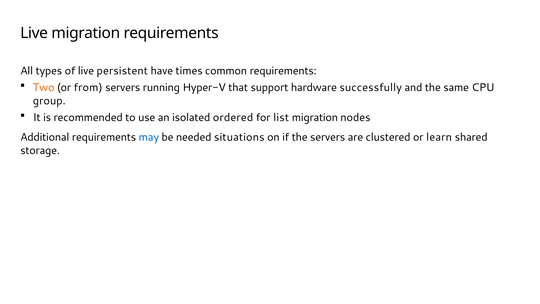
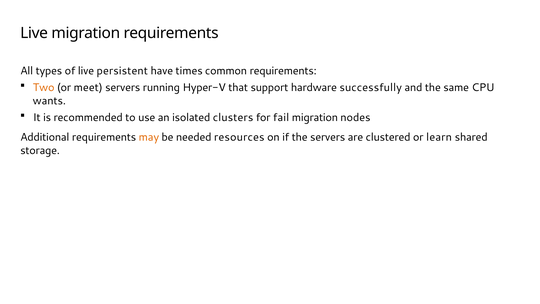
from: from -> meet (88, 88)
group: group -> wants (49, 101)
ordered: ordered -> clusters (233, 117)
list: list -> fail (281, 117)
may colour: blue -> orange (149, 137)
situations: situations -> resources (239, 137)
